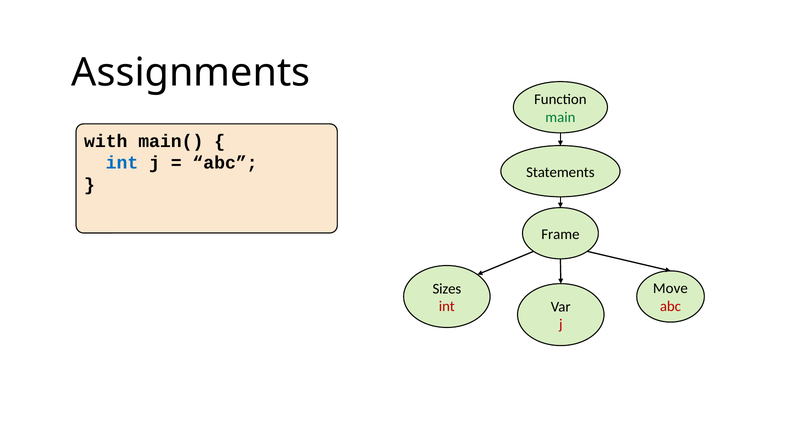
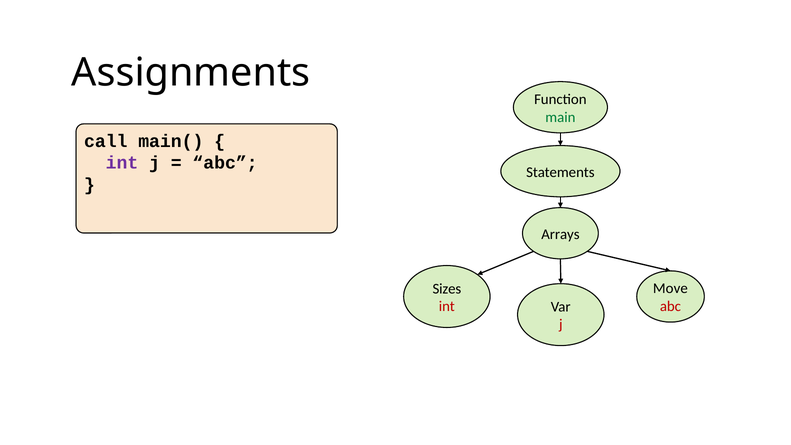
with: with -> call (106, 141)
int colour: blue -> purple (122, 163)
Frame: Frame -> Arrays (560, 234)
